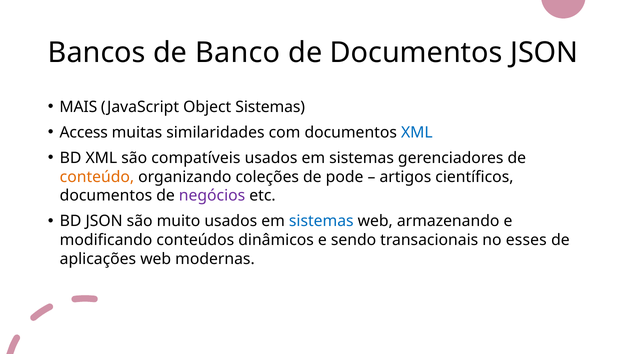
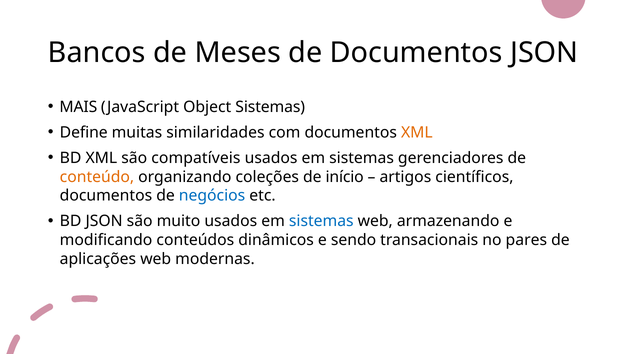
Banco: Banco -> Meses (238, 53)
Access: Access -> Define (84, 133)
XML colour: blue -> orange (417, 133)
pode: pode -> início (345, 177)
negócios colour: purple -> blue (212, 196)
esses: esses -> pares (526, 240)
